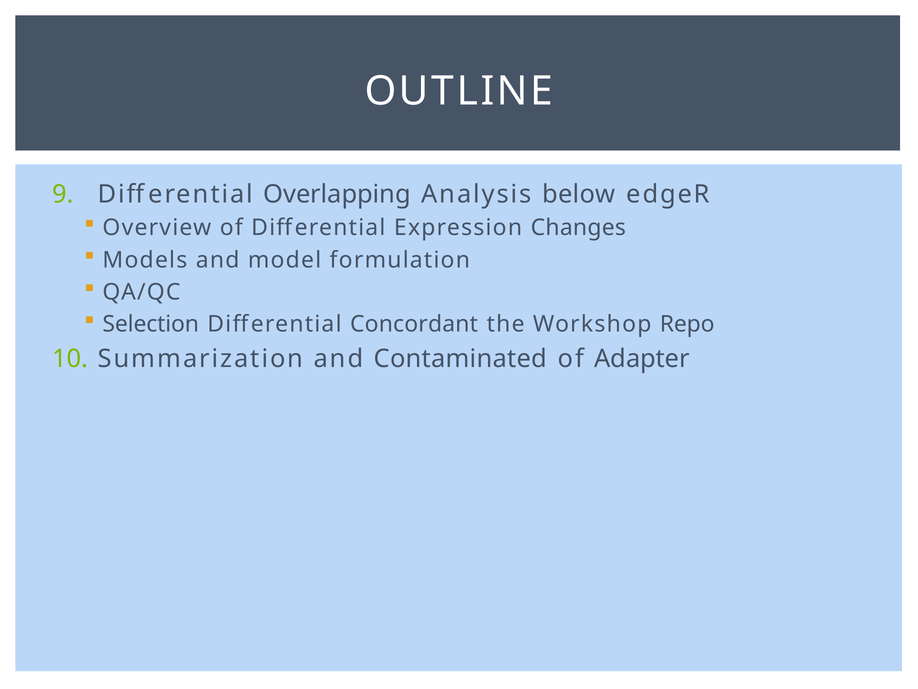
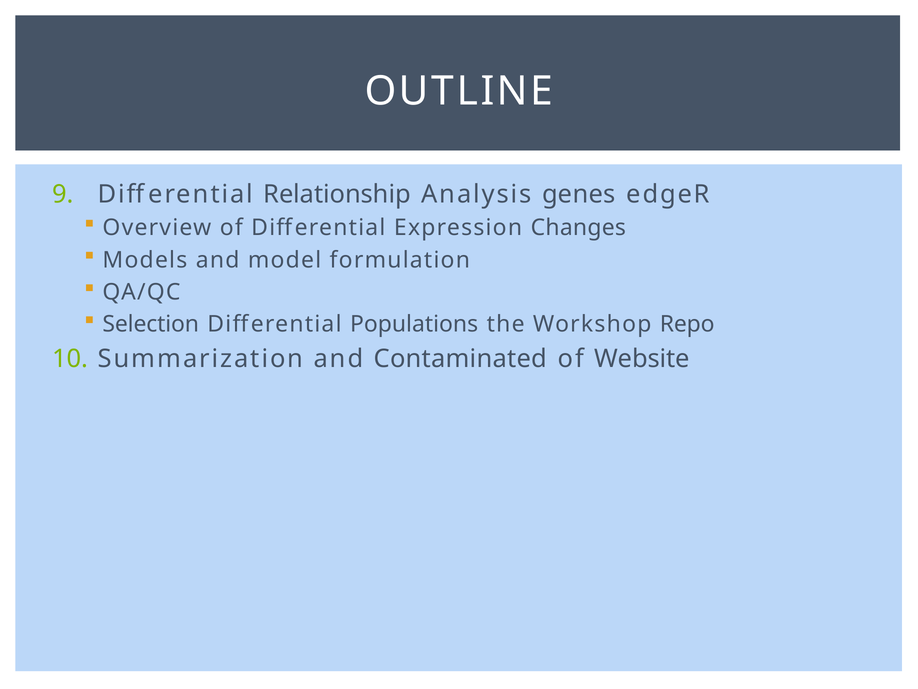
Overlapping: Overlapping -> Relationship (337, 194)
below: below -> genes (579, 194)
Concordant: Concordant -> Populations (414, 324)
Adapter: Adapter -> Website (642, 358)
